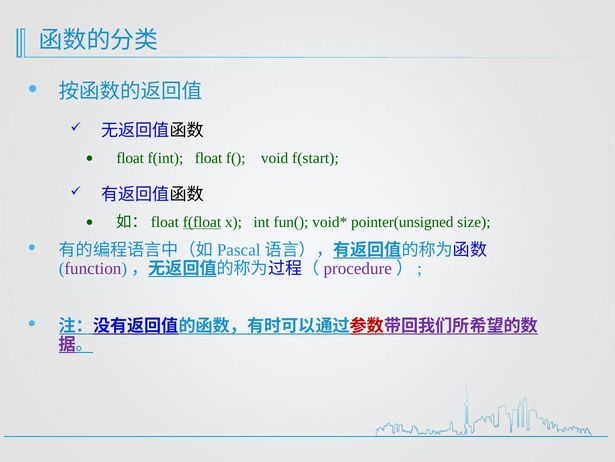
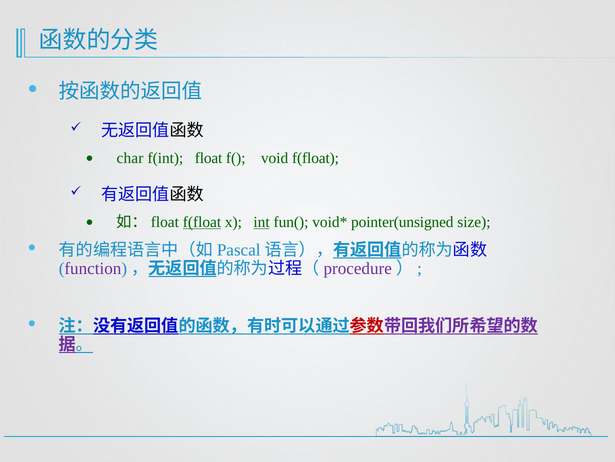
float: float -> char (130, 158)
void f(start: f(start -> f(float (316, 158)
int underline: none -> present (262, 222)
